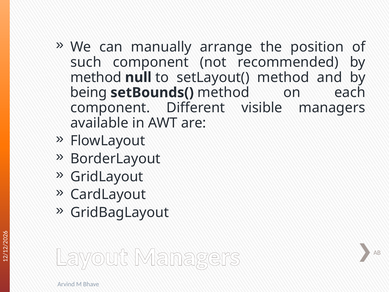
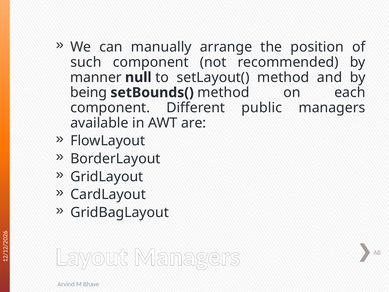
method: method -> manner (96, 77)
visible: visible -> public (262, 108)
